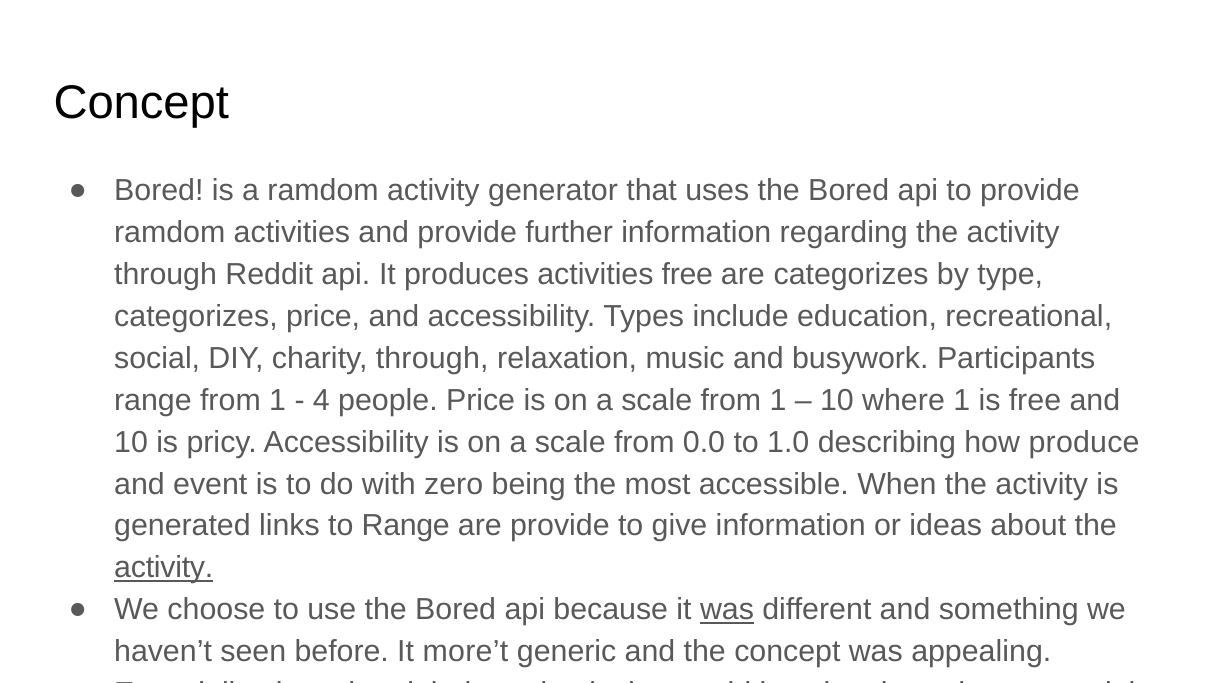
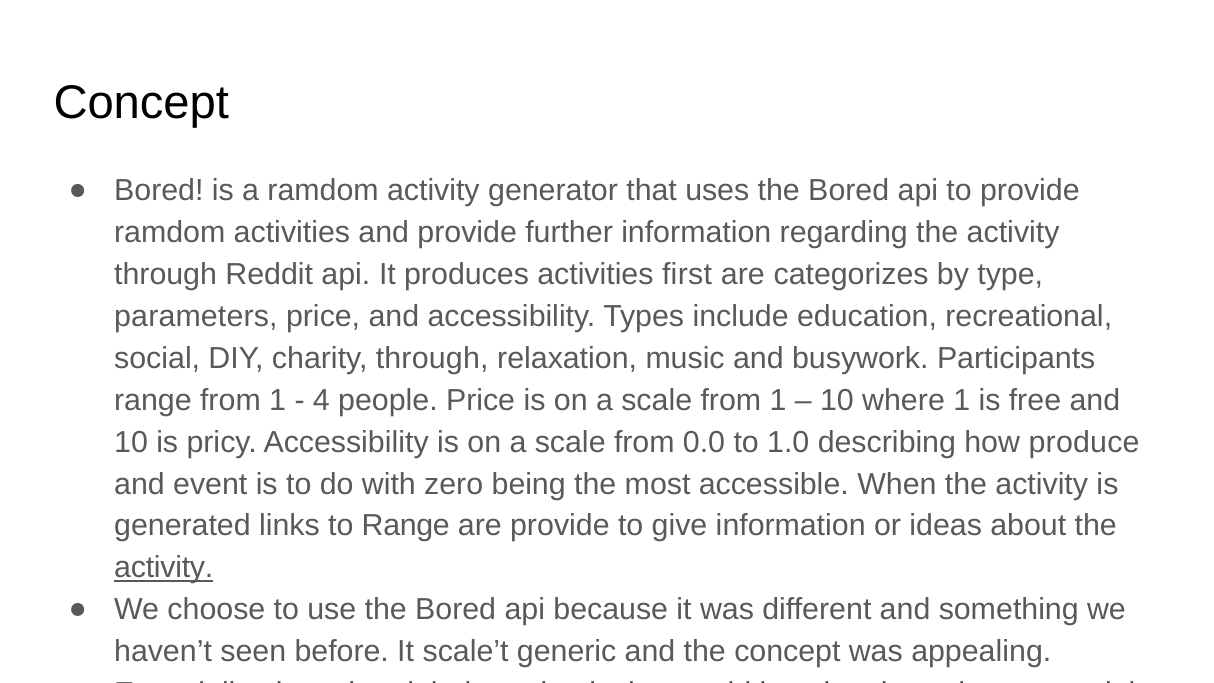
activities free: free -> first (687, 275)
categorizes: categorizes -> parameters (196, 317)
was underline: present -> none (727, 610)
more’t: more’t -> scale’t (466, 651)
